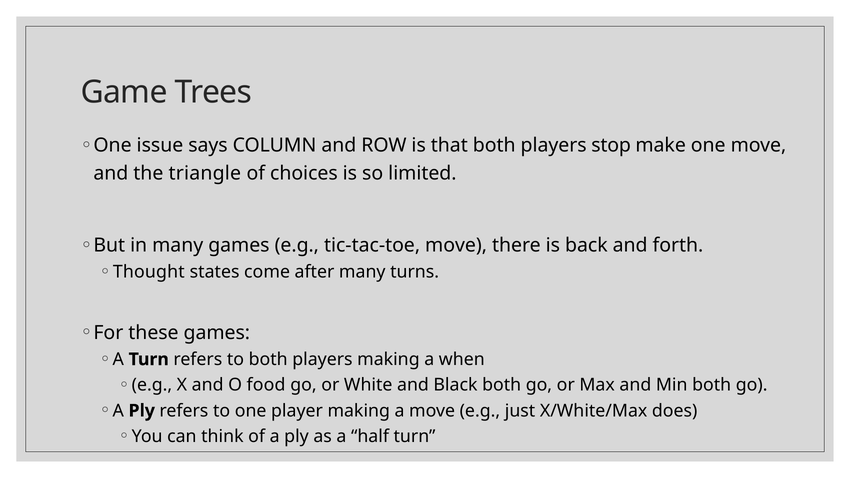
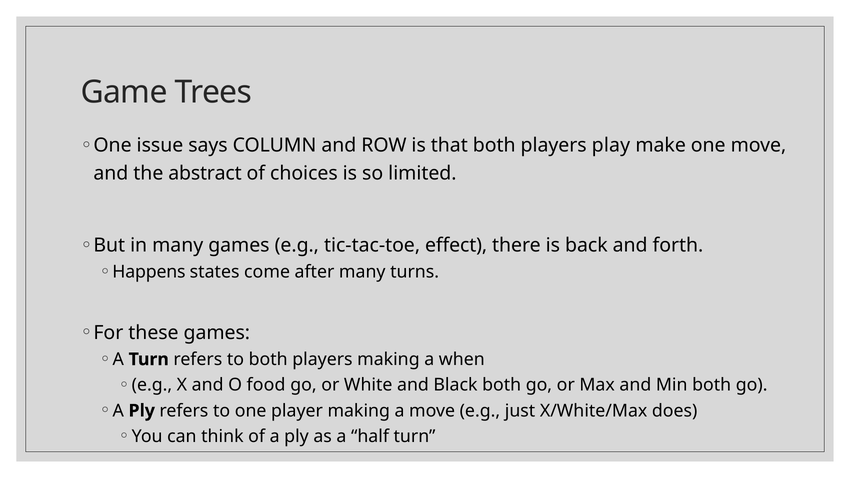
stop: stop -> play (611, 145)
triangle: triangle -> abstract (205, 173)
tic-tac-toe move: move -> effect (456, 245)
Thought: Thought -> Happens (149, 272)
